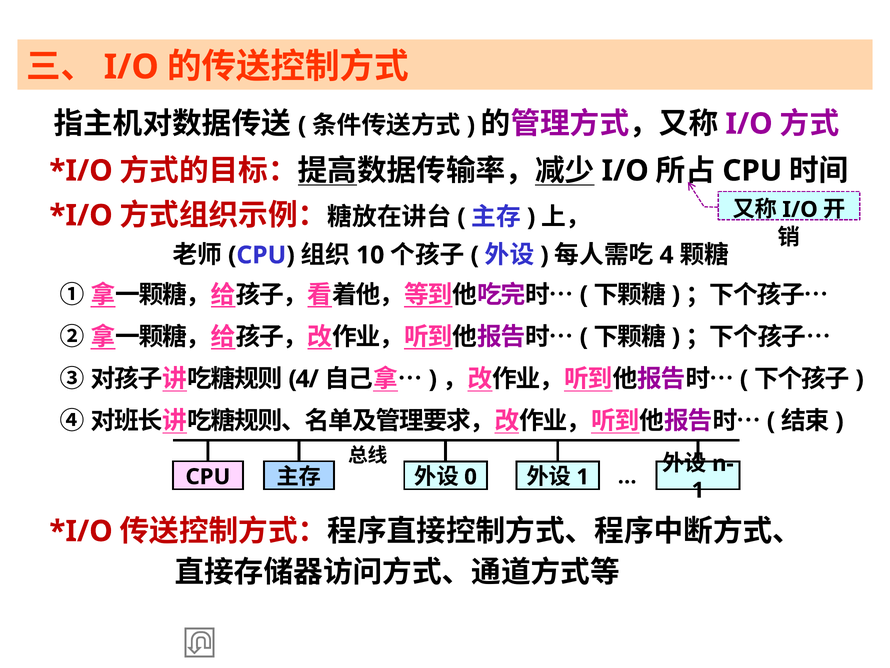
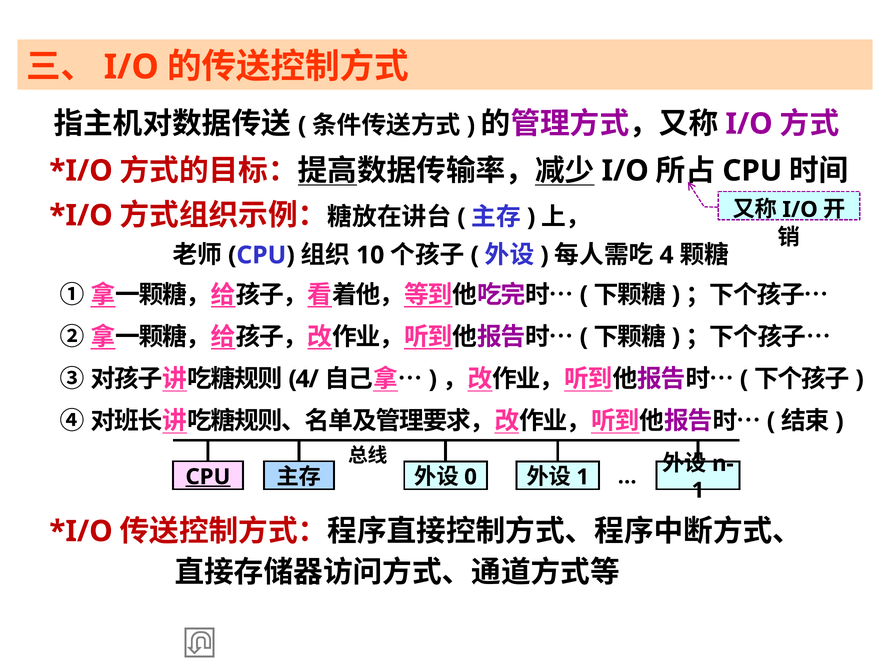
CPU underline: none -> present (208, 476)
